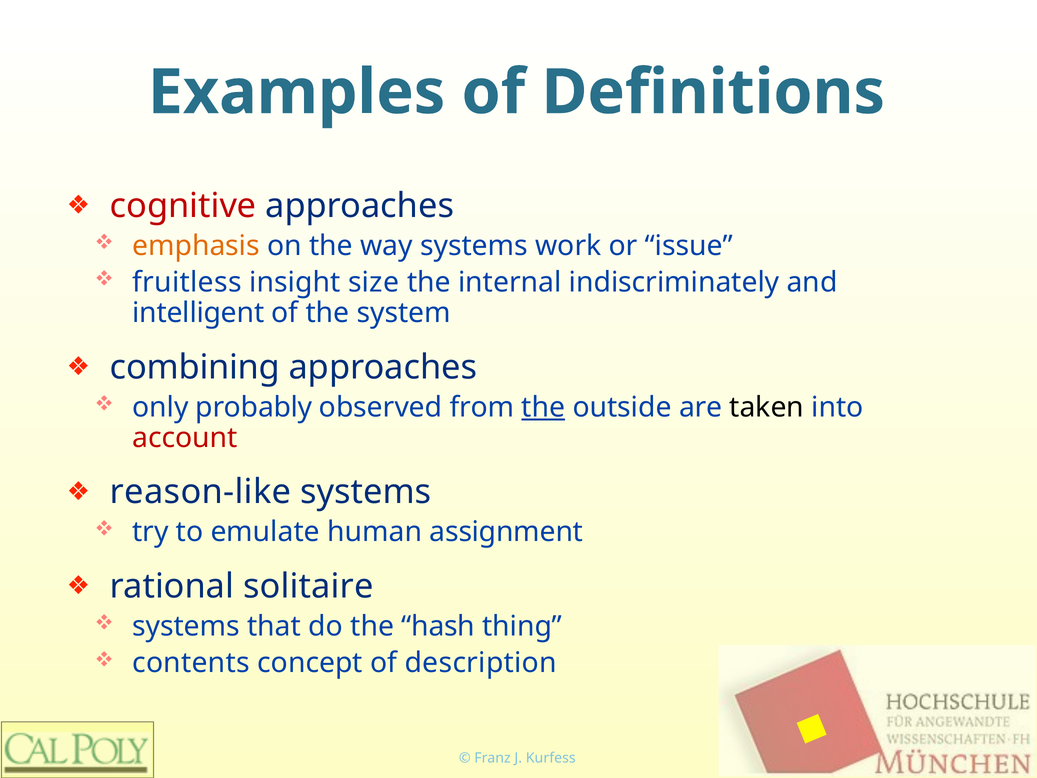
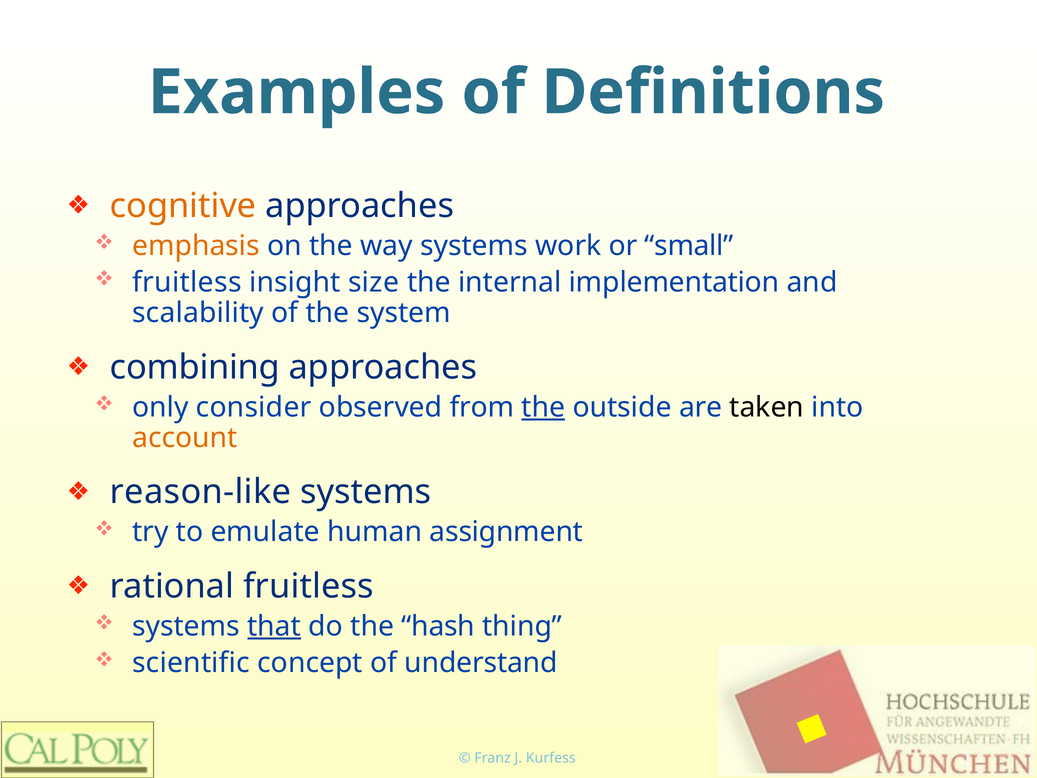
cognitive colour: red -> orange (183, 206)
issue: issue -> small (689, 246)
indiscriminately: indiscriminately -> implementation (674, 282)
intelligent: intelligent -> scalability (198, 313)
probably: probably -> consider (254, 407)
account colour: red -> orange (185, 438)
rational solitaire: solitaire -> fruitless (308, 586)
that underline: none -> present (274, 626)
contents: contents -> scientific (191, 663)
description: description -> understand (481, 663)
